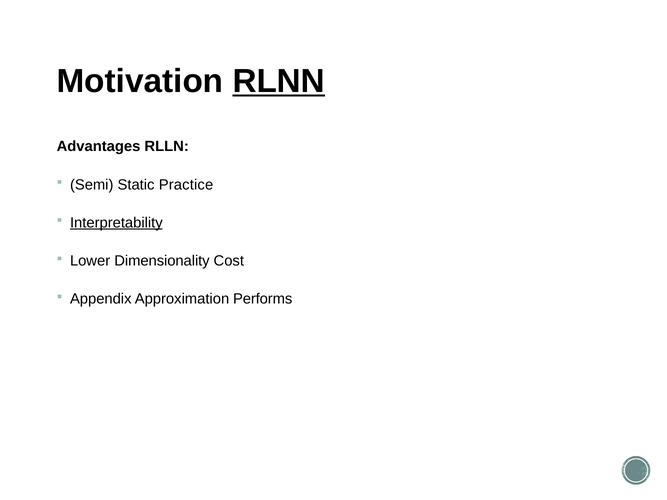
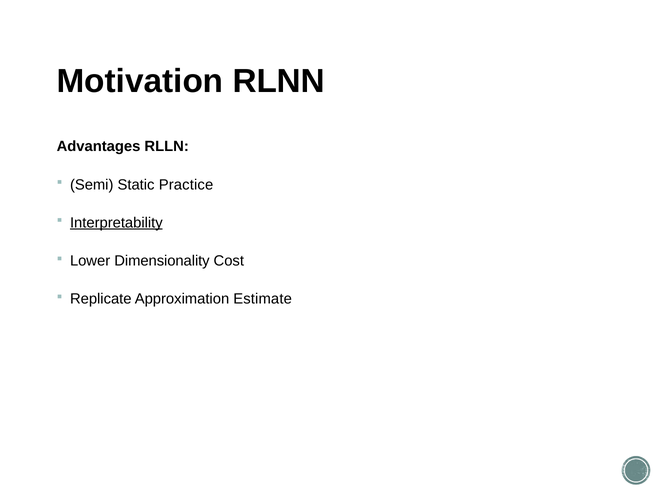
RLNN underline: present -> none (279, 81)
Appendix: Appendix -> Replicate (101, 299)
Performs: Performs -> Estimate (263, 299)
